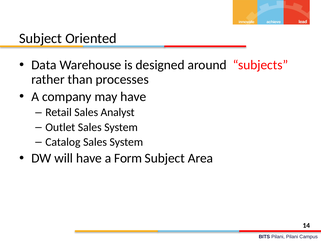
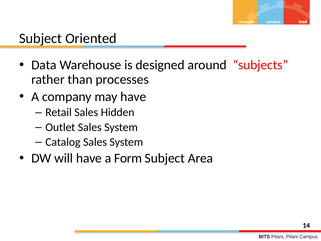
Analyst: Analyst -> Hidden (118, 112)
